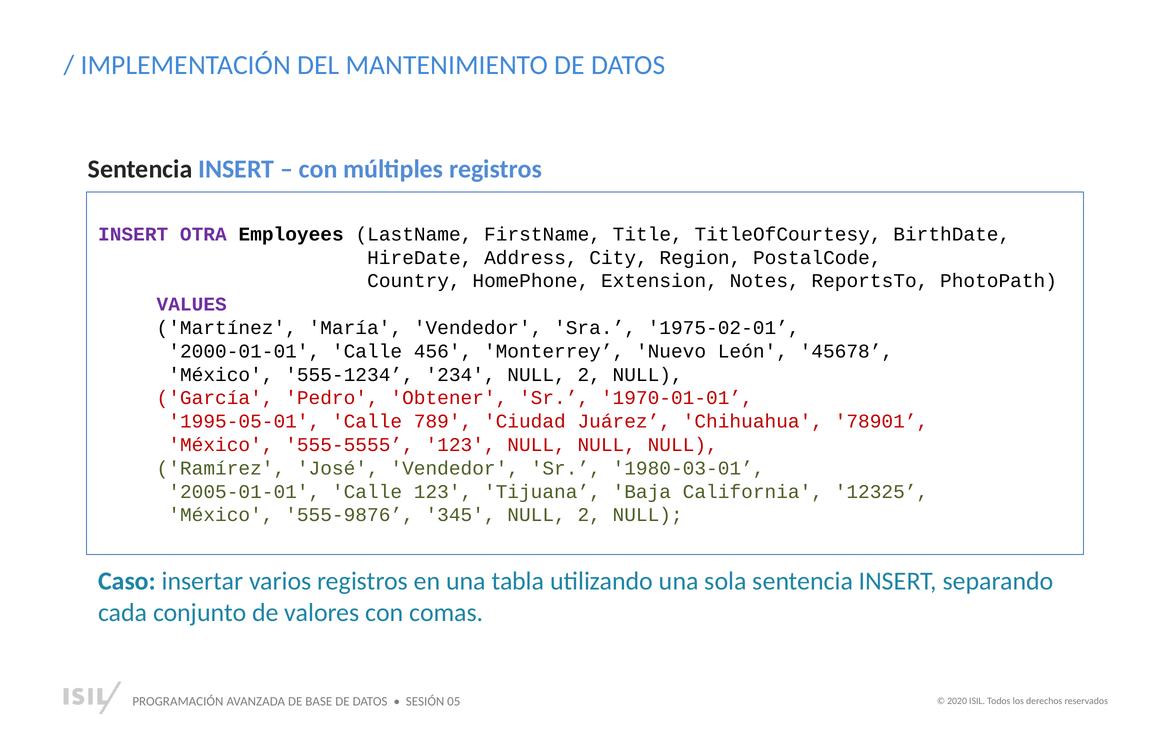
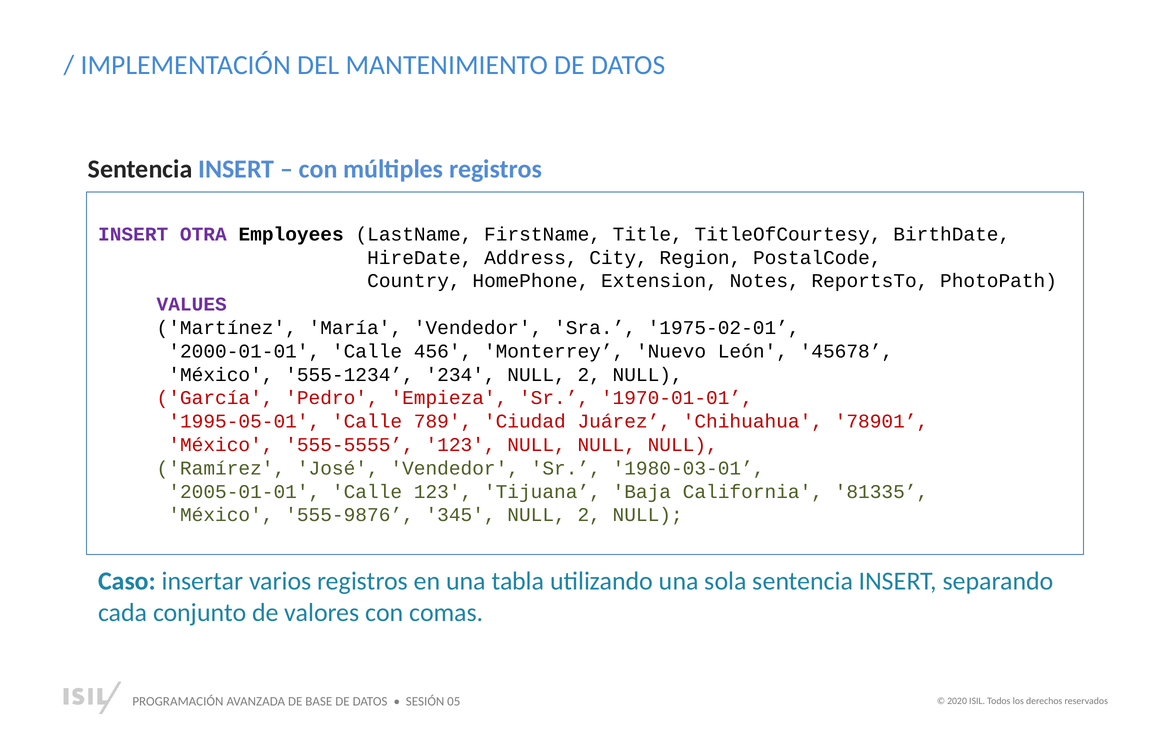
Obtener: Obtener -> Empieza (449, 398)
12325: 12325 -> 81335 (881, 492)
